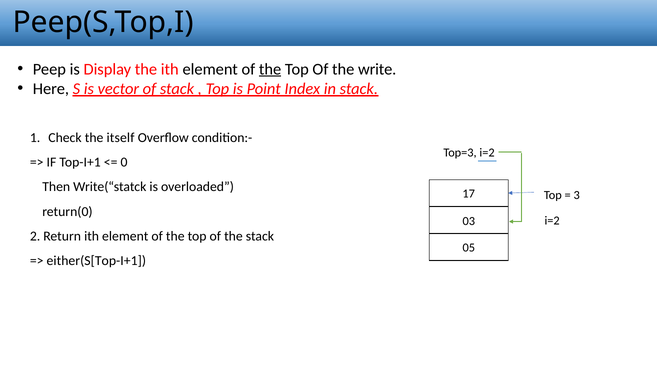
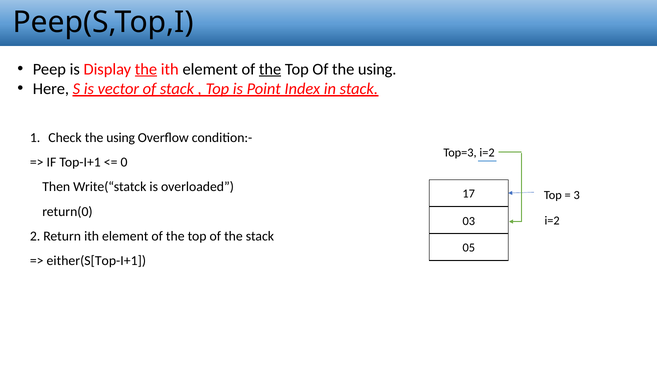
the underline: none -> present (146, 69)
Of the write: write -> using (377, 69)
Check the itself: itself -> using (121, 138)
